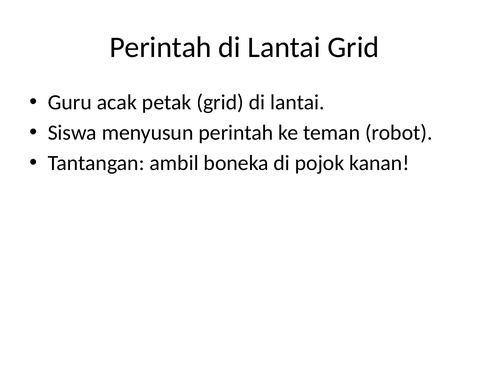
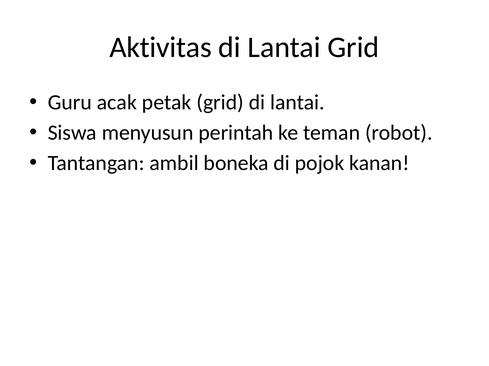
Perintah: Perintah -> Aktivitas (161, 47)
